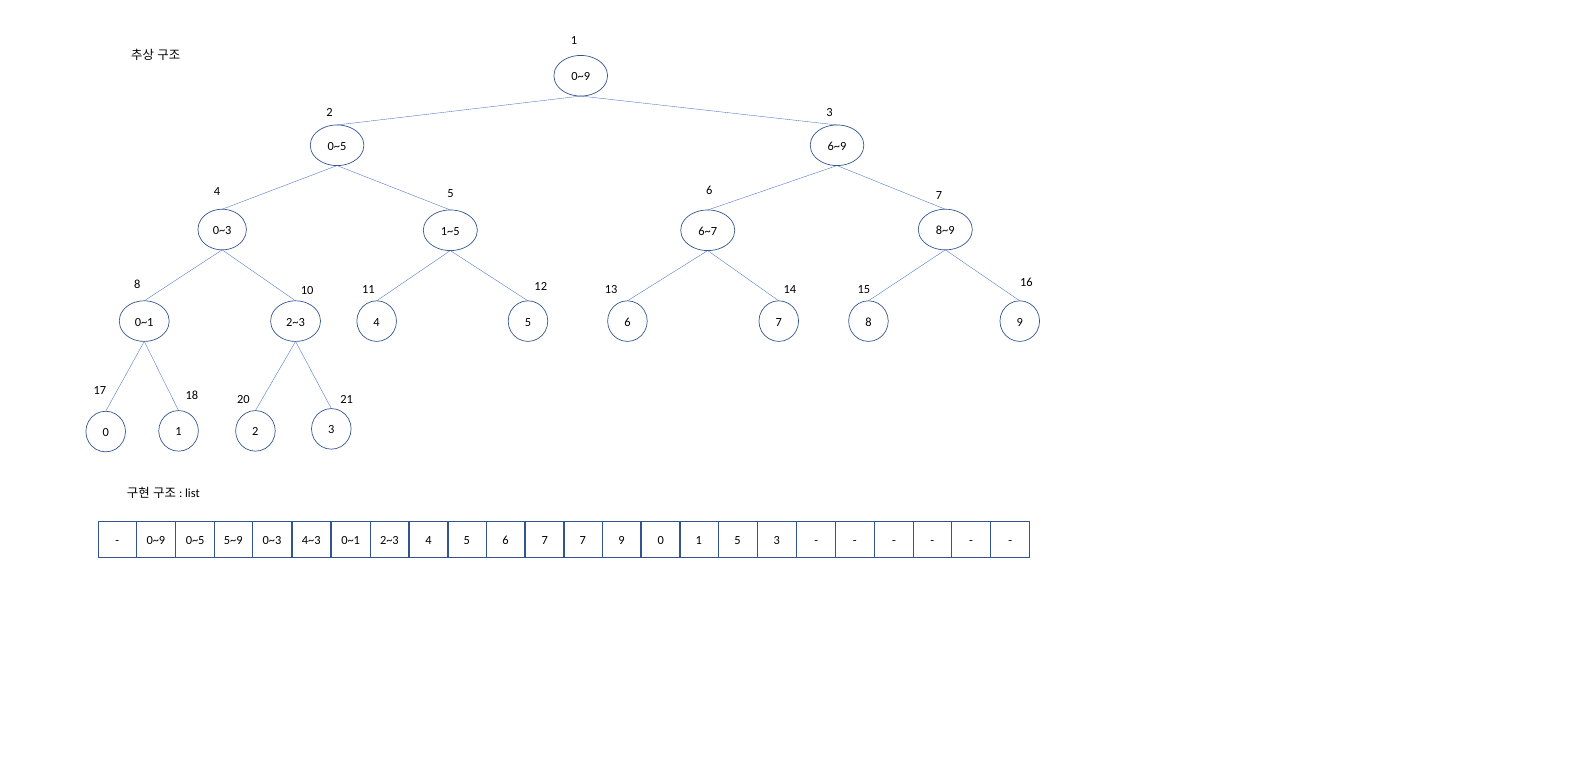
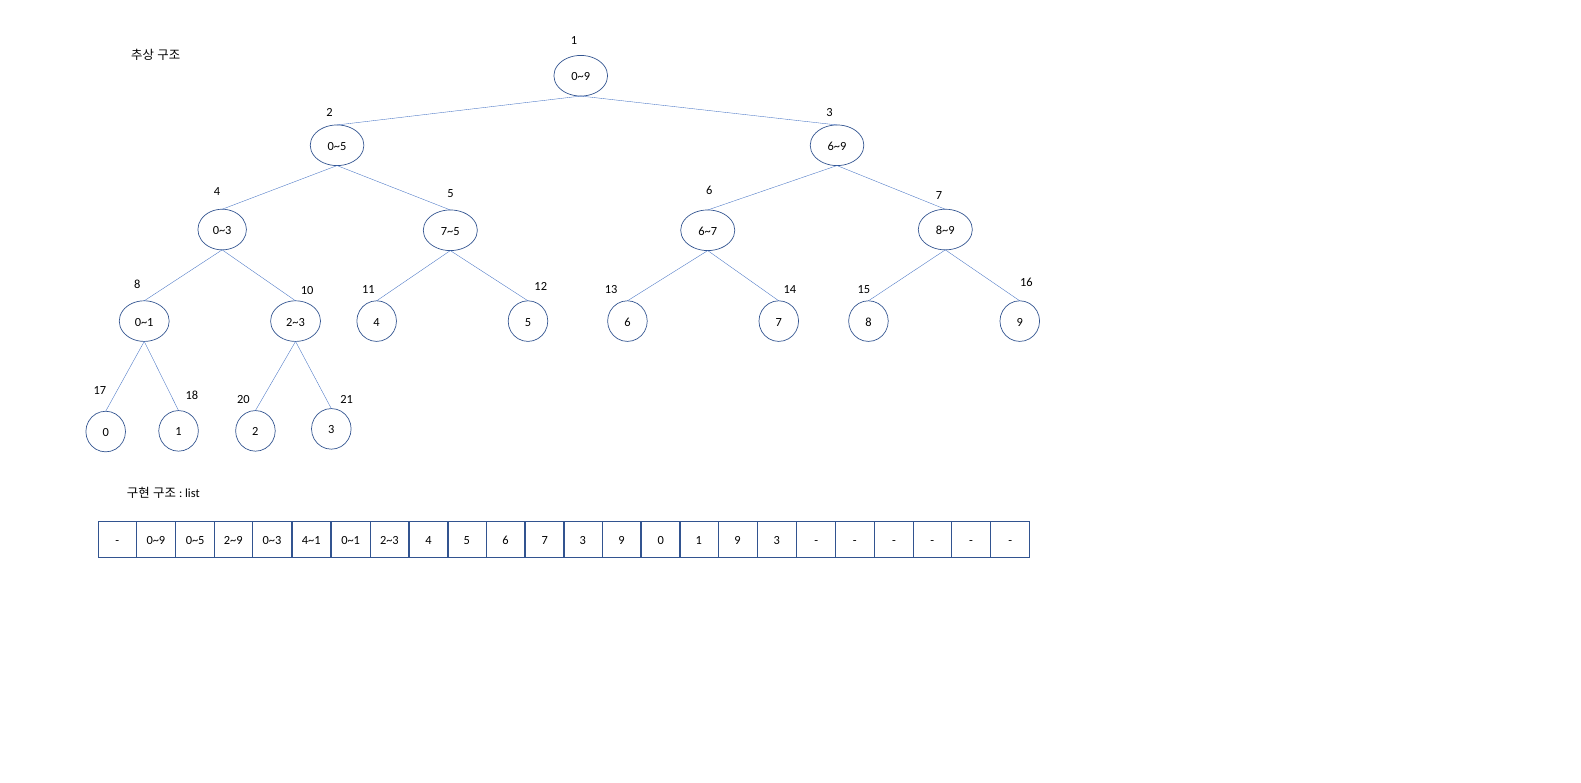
1~5: 1~5 -> 7~5 (450, 231)
5~9: 5~9 -> 2~9 (233, 540)
4~3: 4~3 -> 4~1 (311, 540)
7 7: 7 -> 3 (583, 540)
1 5: 5 -> 9 (737, 540)
